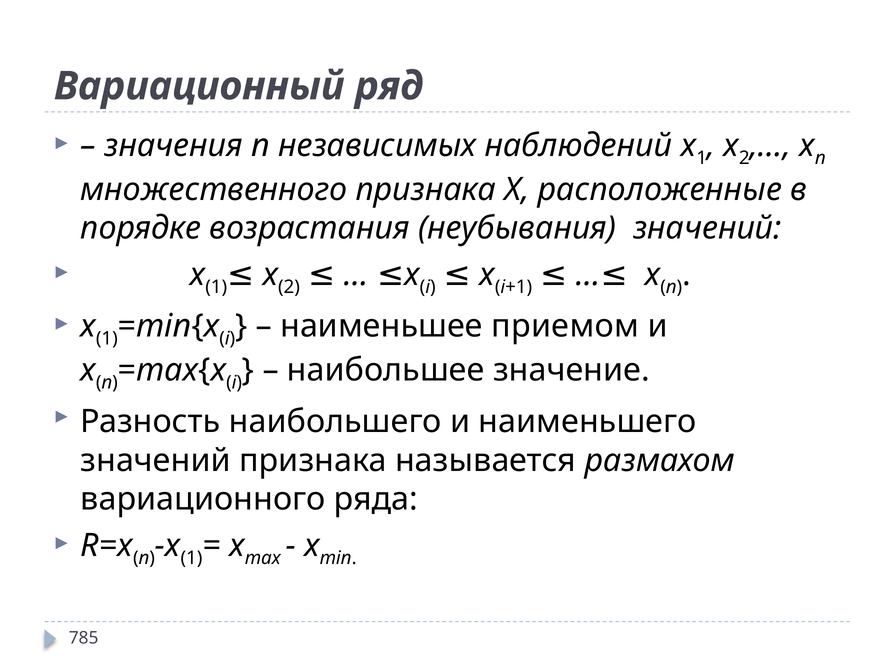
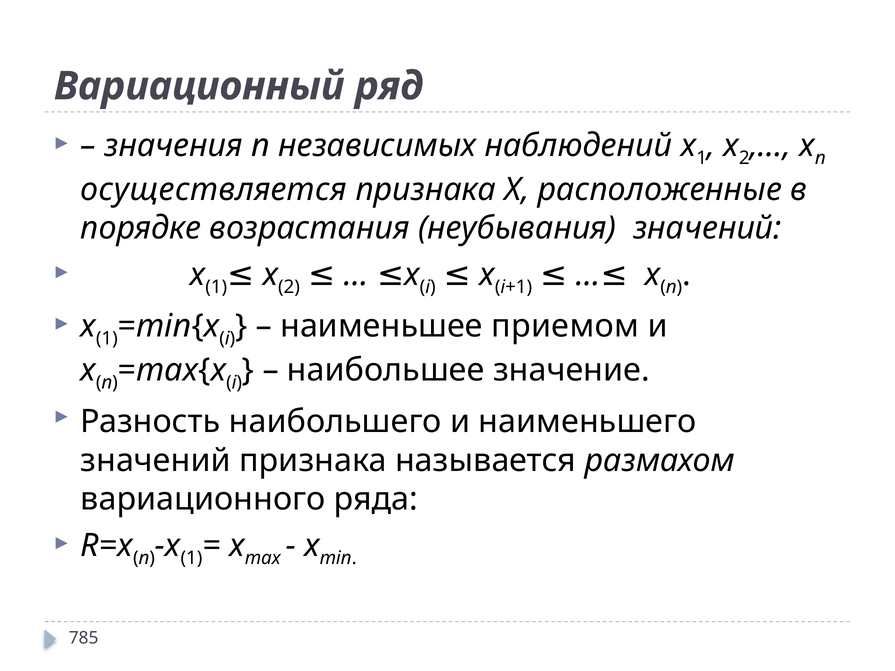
множественного: множественного -> осуществляется (214, 190)
